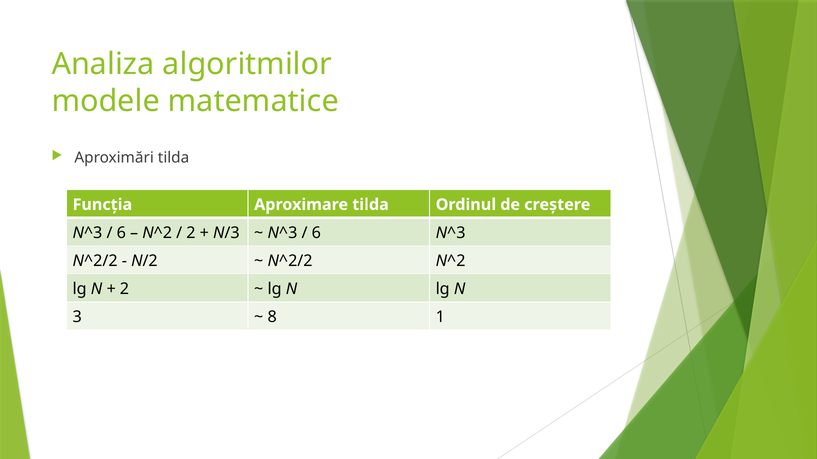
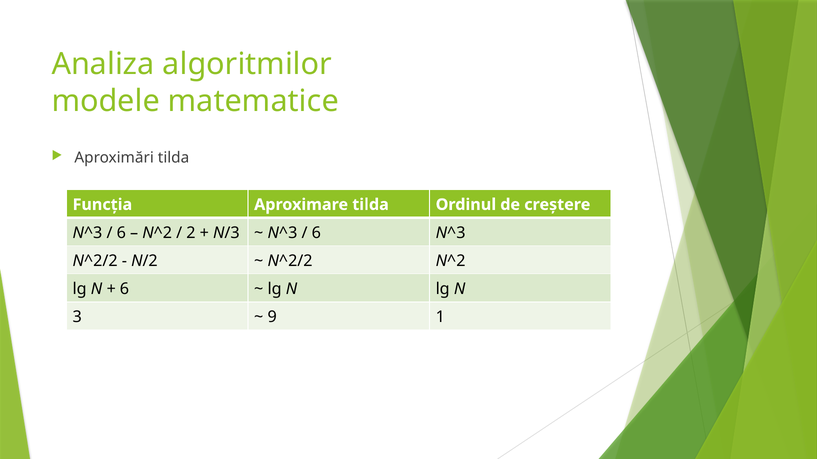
2: 2 -> 6 (124, 289)
8: 8 -> 9 (272, 317)
